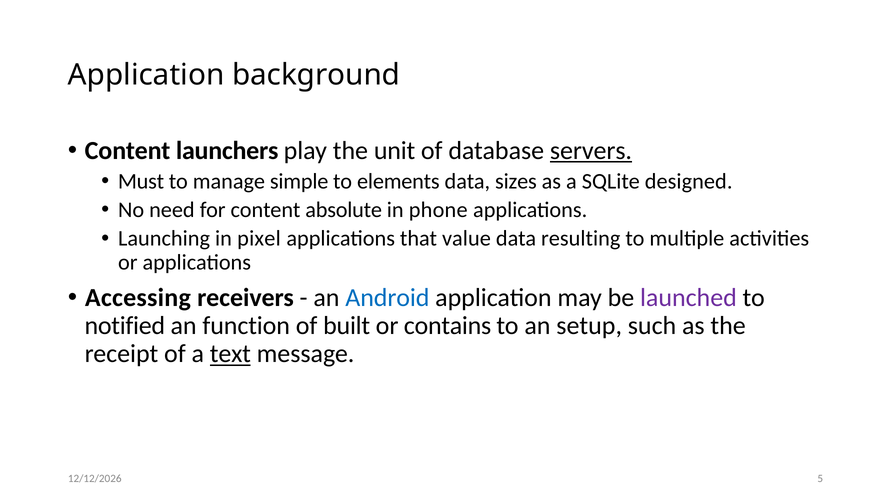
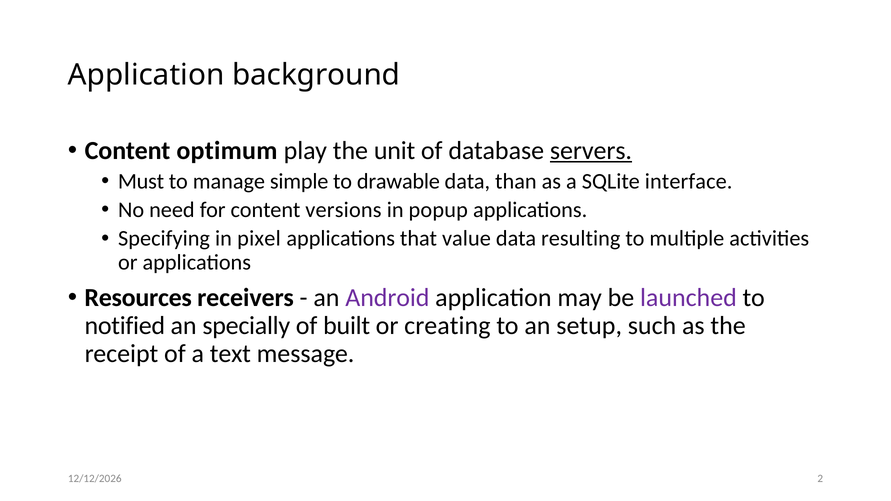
launchers: launchers -> optimum (227, 151)
elements: elements -> drawable (398, 181)
sizes: sizes -> than (516, 181)
designed: designed -> interface (689, 181)
absolute: absolute -> versions (343, 210)
phone: phone -> popup (438, 210)
Launching: Launching -> Specifying (164, 239)
Accessing: Accessing -> Resources (138, 298)
Android colour: blue -> purple (387, 298)
function: function -> specially (246, 326)
contains: contains -> creating (447, 326)
text underline: present -> none (230, 354)
5: 5 -> 2 (820, 479)
